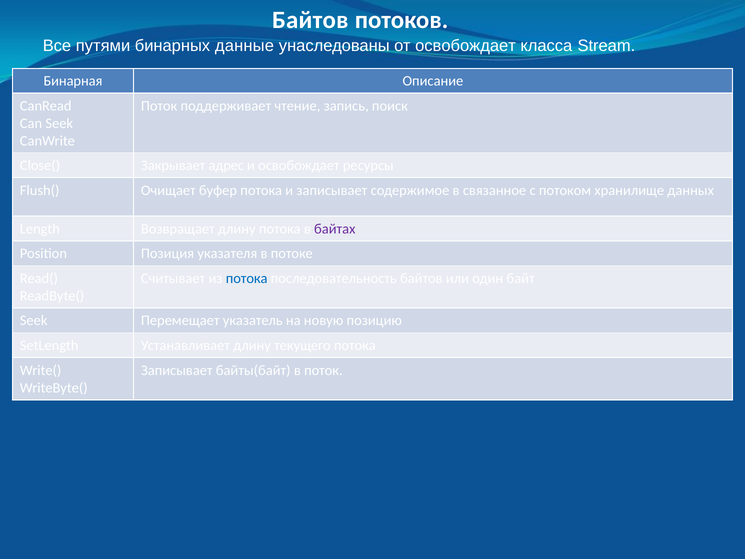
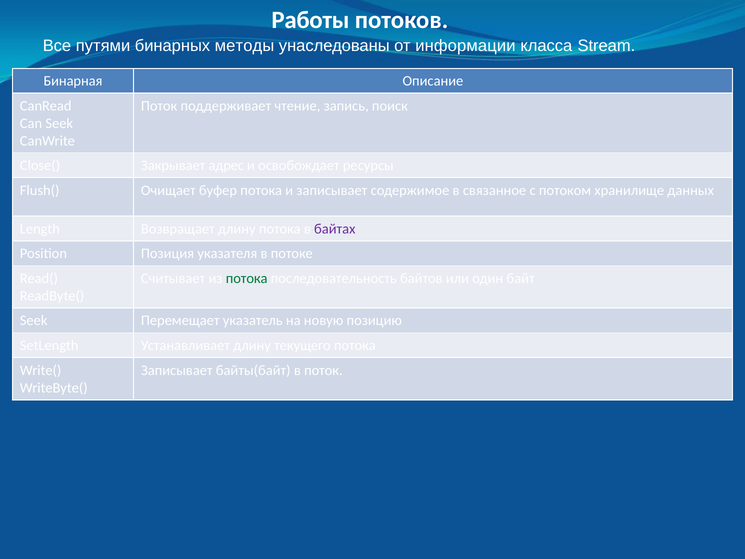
Байтов: Байтов -> Работы (310, 20)
данные: данные -> методы (245, 46)
от освобождает: освобождает -> информации (465, 46)
потока colour: blue -> green (247, 278)
